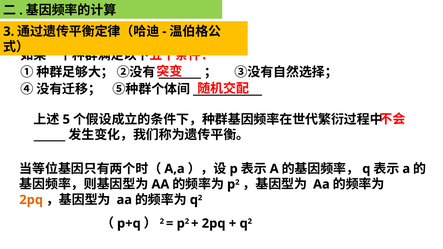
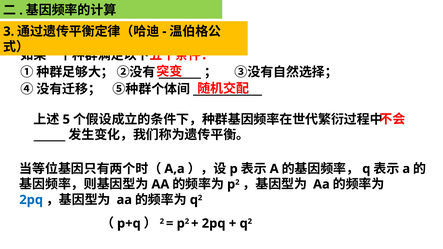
2pq colour: orange -> blue (31, 200)
